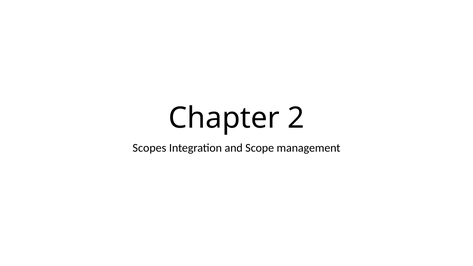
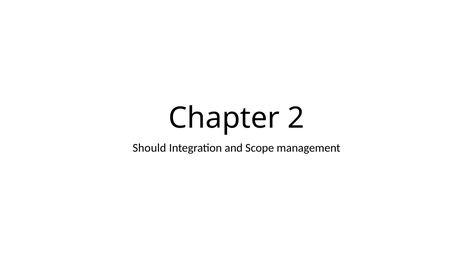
Scopes: Scopes -> Should (149, 148)
